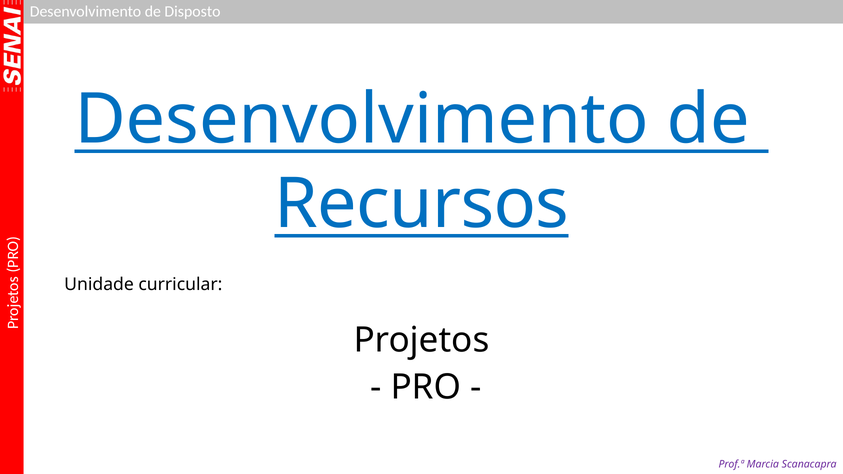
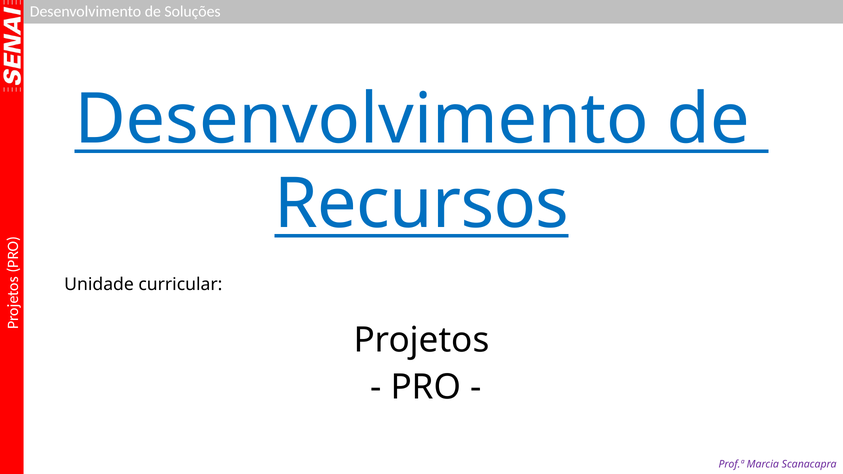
Disposto: Disposto -> Soluções (193, 12)
